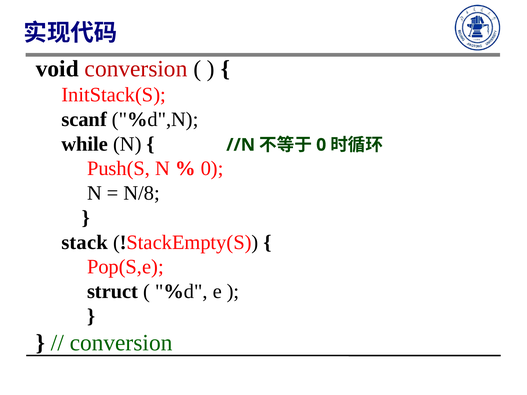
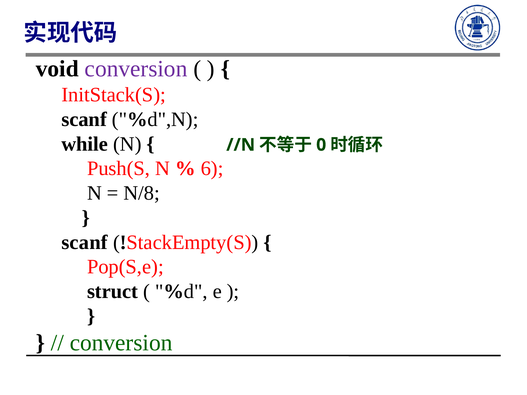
conversion colour: red -> purple (136, 69)
0: 0 -> 6 (212, 169)
stack: stack -> scanf (85, 242)
